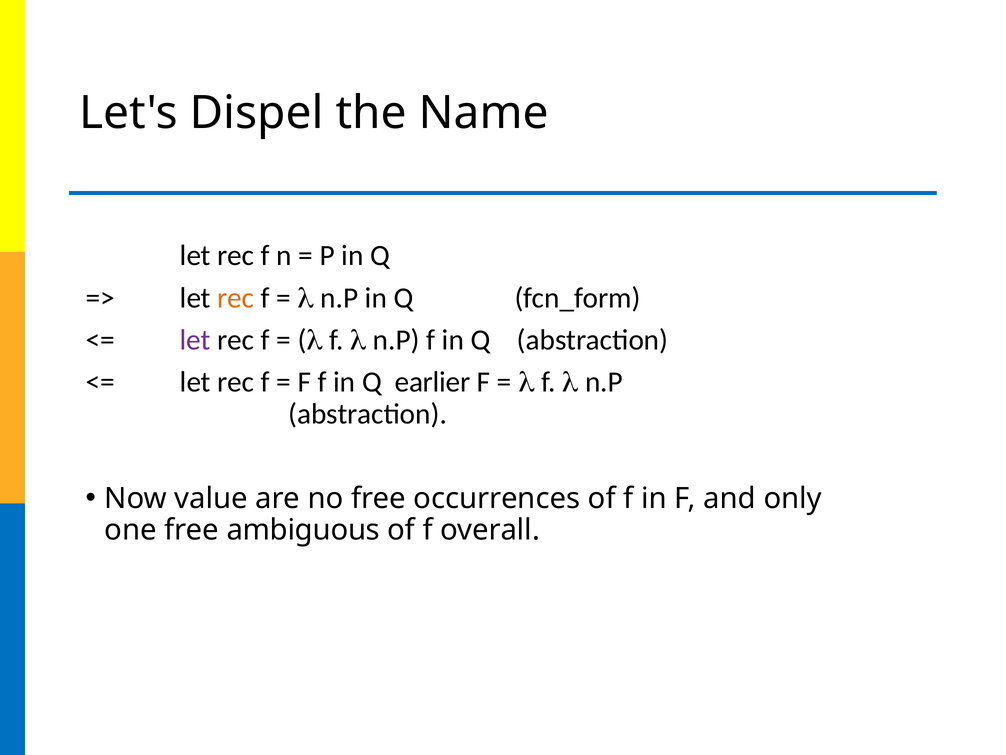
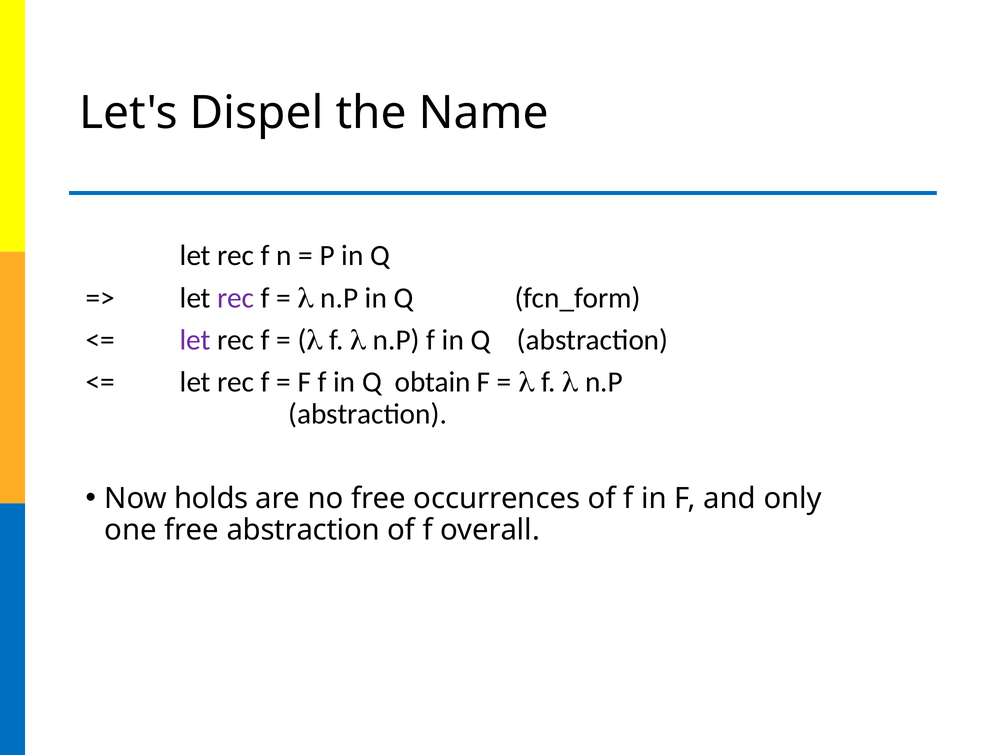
rec colour: orange -> purple (236, 298)
earlier: earlier -> obtain (433, 382)
value: value -> holds (211, 498)
free ambiguous: ambiguous -> abstraction (303, 530)
